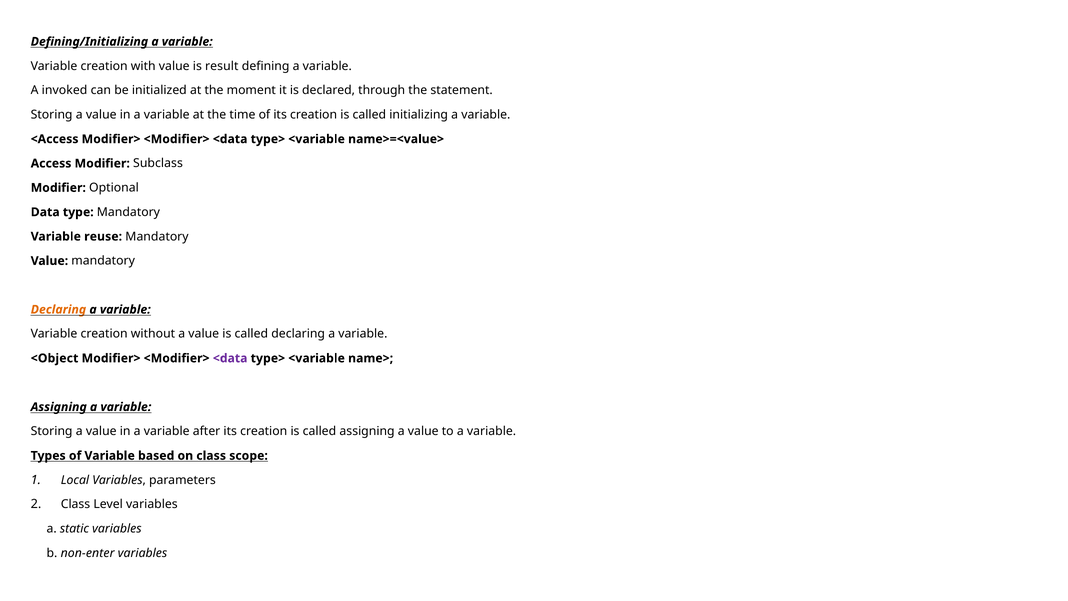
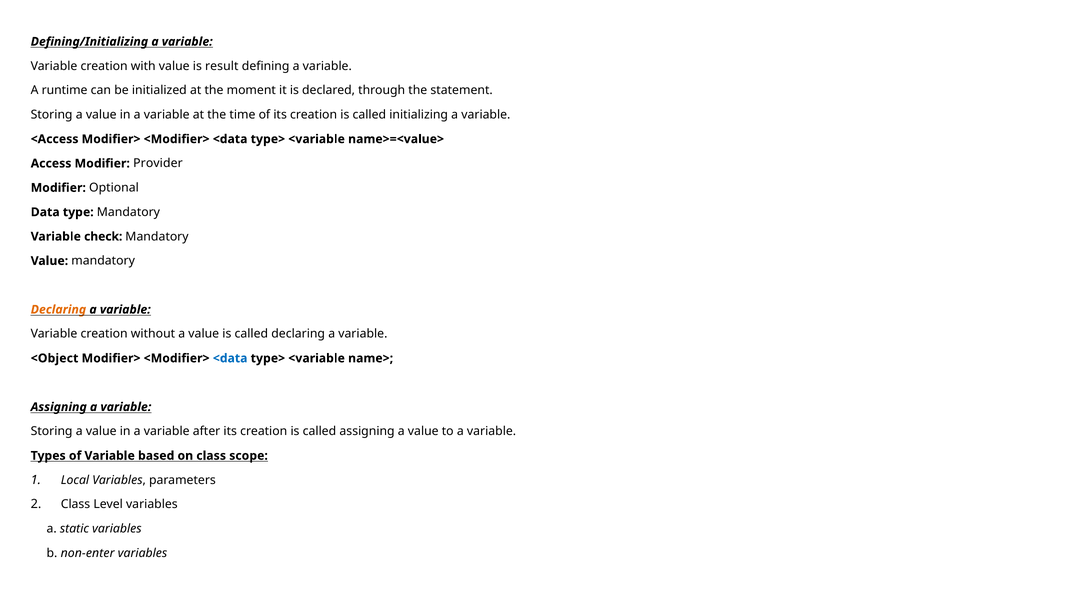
invoked: invoked -> runtime (65, 90)
Subclass: Subclass -> Provider (158, 163)
reuse: reuse -> check (103, 236)
<data colour: purple -> blue (230, 358)
